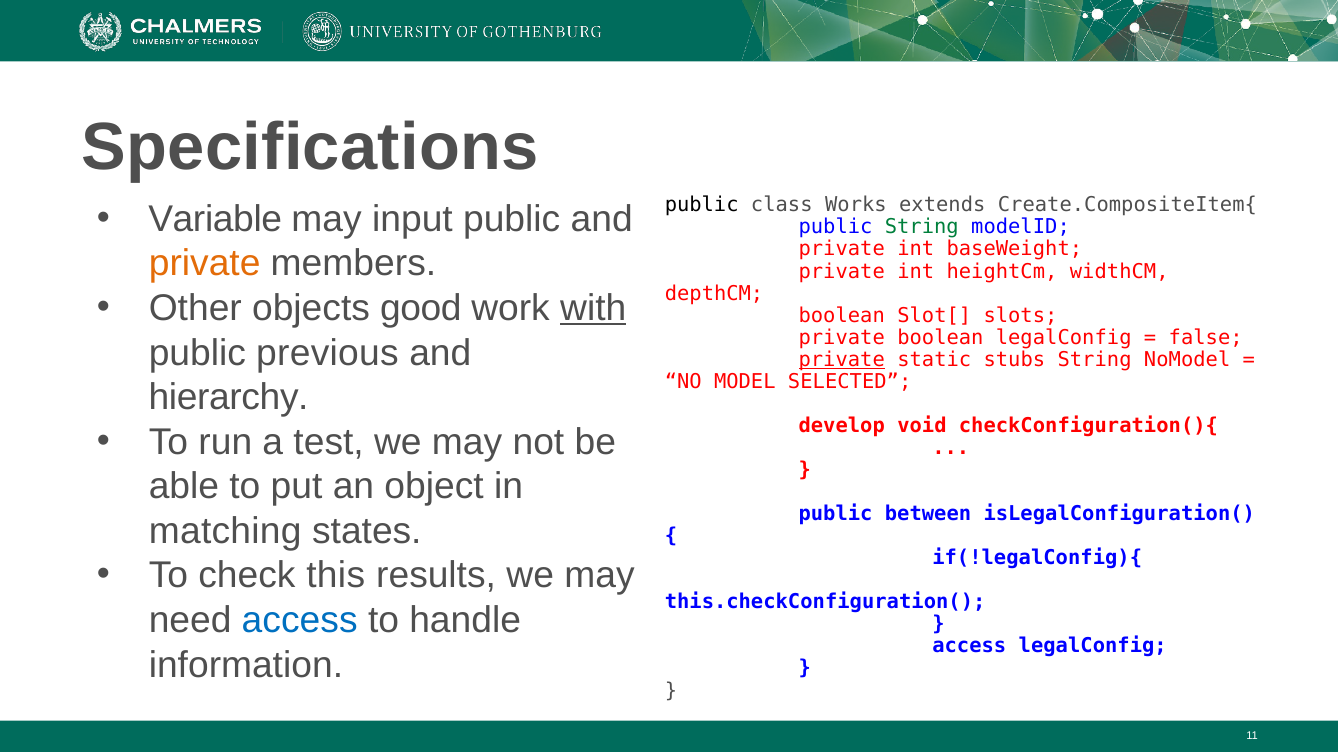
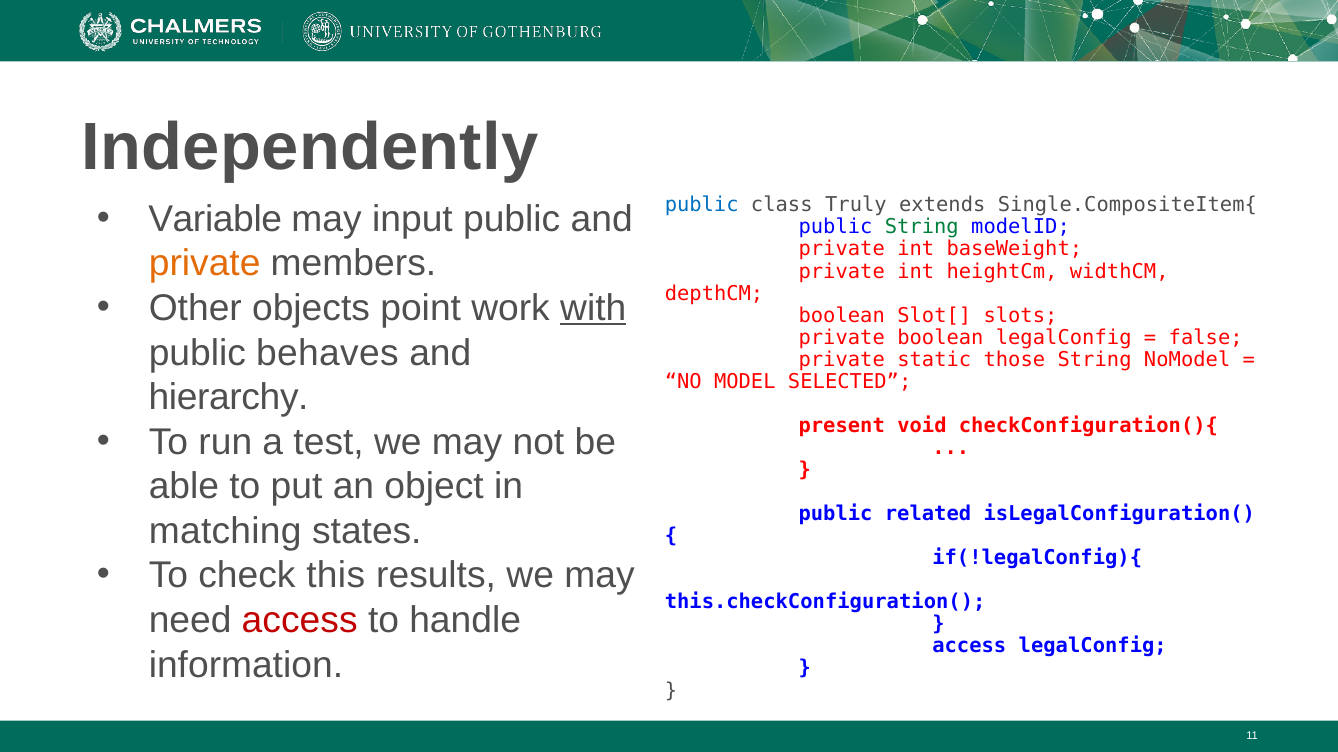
Specifications: Specifications -> Independently (310, 148)
public colour: black -> blue (702, 205)
Works: Works -> Truly (856, 205)
Create.CompositeItem{: Create.CompositeItem{ -> Single.CompositeItem{ (1127, 205)
good: good -> point (421, 308)
previous: previous -> behaves (327, 353)
private underline: present -> none (842, 360)
stubs: stubs -> those (1014, 360)
develop: develop -> present (842, 426)
between: between -> related (928, 514)
access colour: blue -> red (300, 621)
